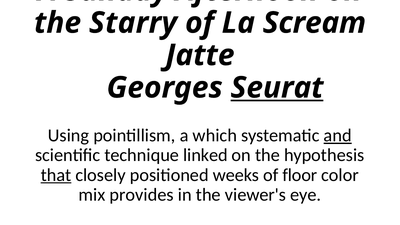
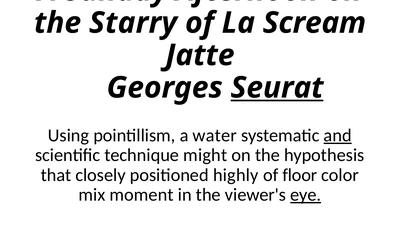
which: which -> water (215, 135)
linked: linked -> might (205, 155)
that underline: present -> none (56, 175)
weeks: weeks -> highly (236, 175)
provides: provides -> moment (142, 195)
eye underline: none -> present (306, 195)
